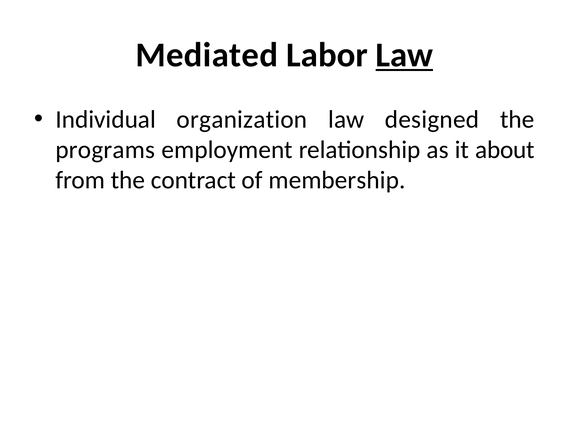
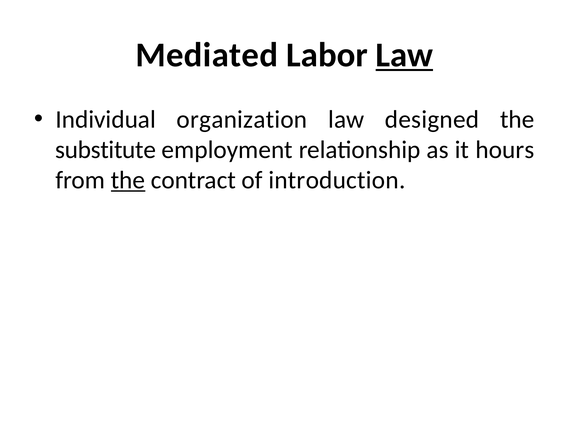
programs: programs -> substitute (106, 150)
about: about -> hours (505, 150)
the underline: none -> present (128, 180)
membership: membership -> introduction (337, 180)
